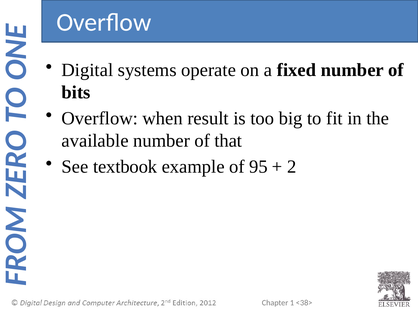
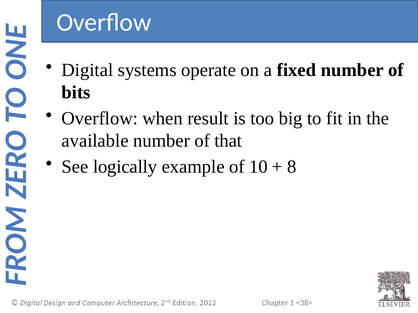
textbook: textbook -> logically (125, 167)
95: 95 -> 10 (258, 167)
2: 2 -> 8 (292, 167)
